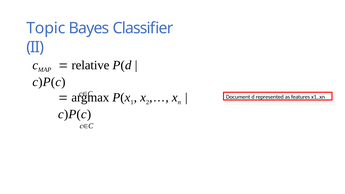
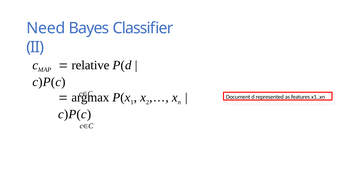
Topic: Topic -> Need (46, 28)
